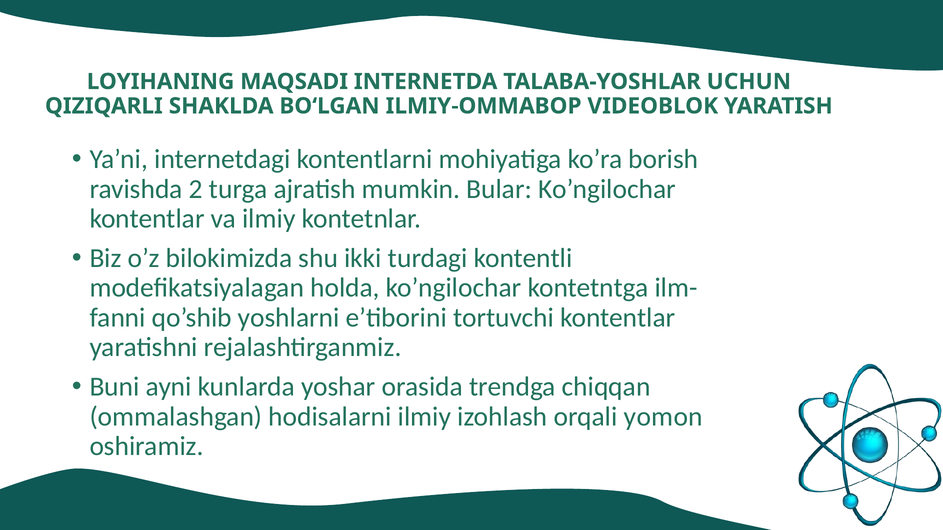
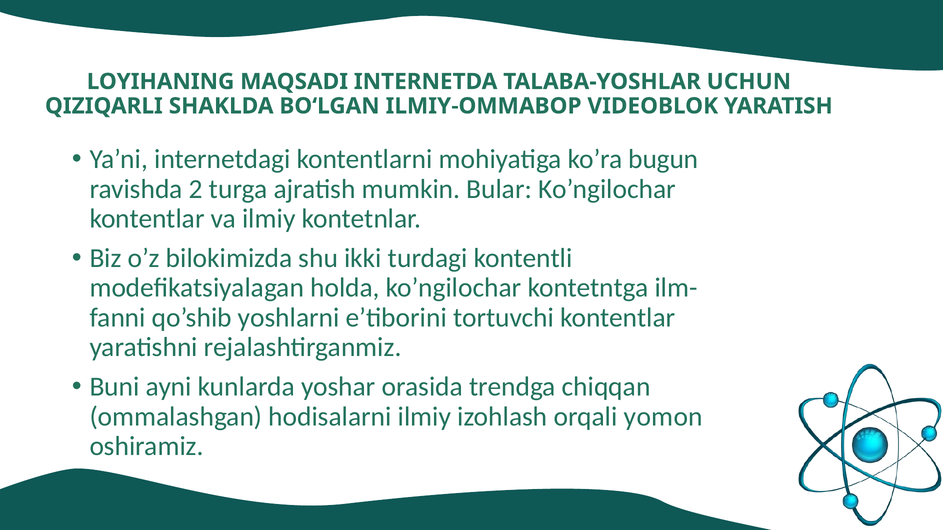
borish: borish -> bugun (663, 159)
